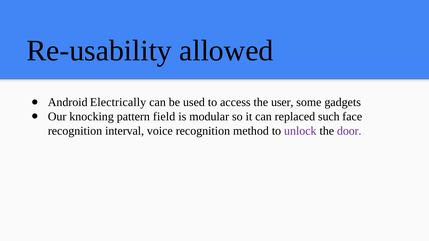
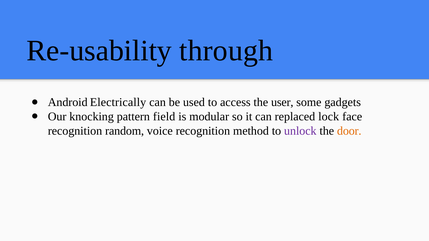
allowed: allowed -> through (226, 51)
such: such -> lock (329, 117)
interval: interval -> random (125, 131)
door colour: purple -> orange (349, 131)
